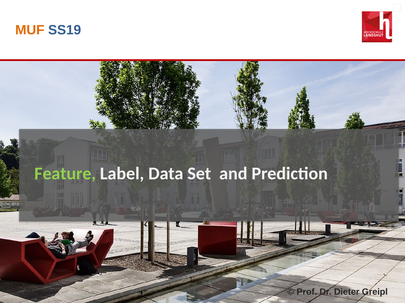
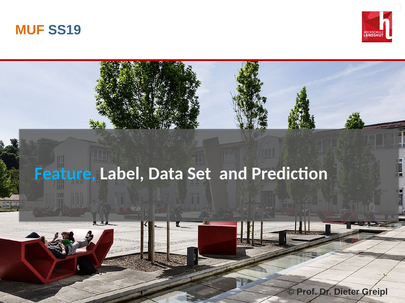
Feature colour: light green -> light blue (65, 174)
